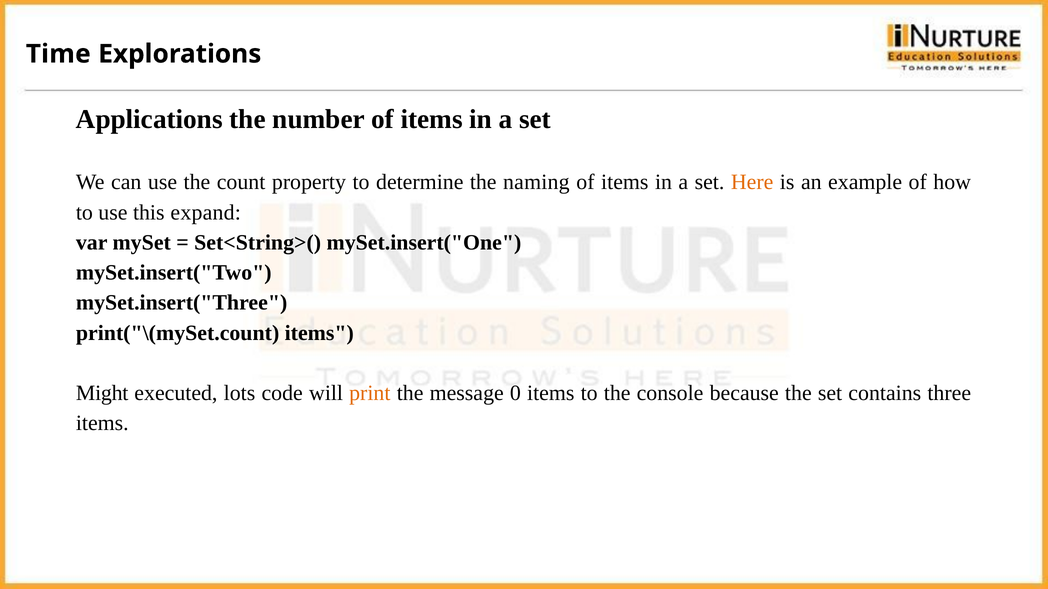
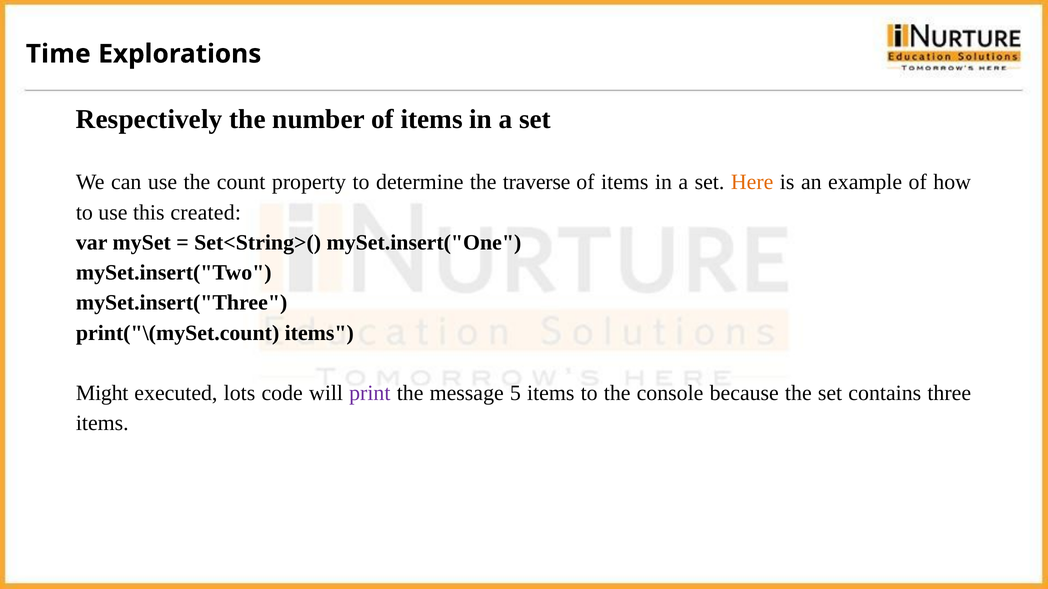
Applications: Applications -> Respectively (149, 119)
naming: naming -> traverse (537, 182)
expand: expand -> created (206, 213)
print colour: orange -> purple (370, 393)
0: 0 -> 5 (515, 393)
